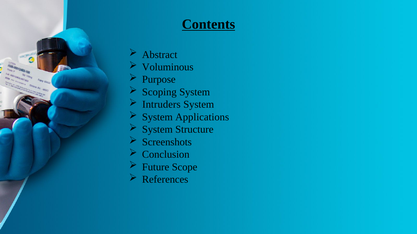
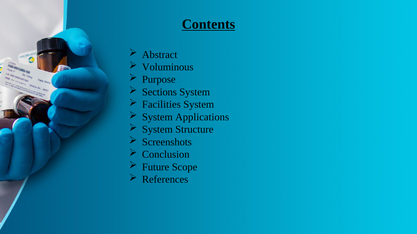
Scoping: Scoping -> Sections (159, 92)
Intruders: Intruders -> Facilities (161, 105)
